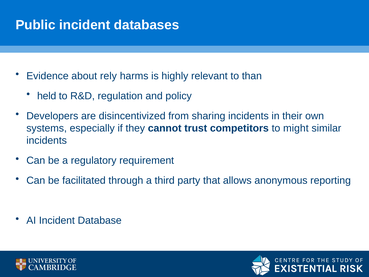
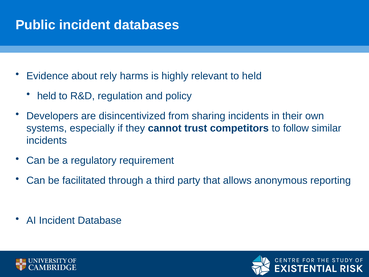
to than: than -> held (252, 76)
might: might -> follow (296, 128)
